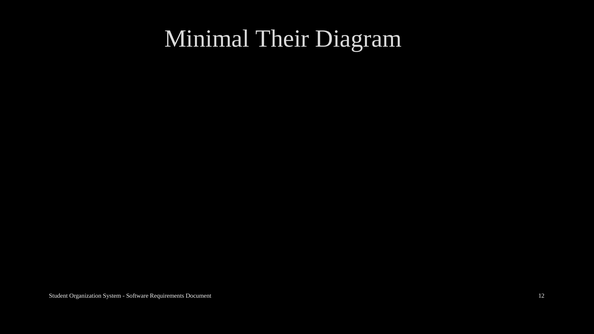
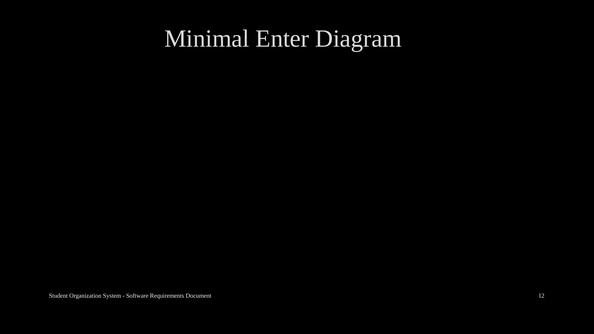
Their: Their -> Enter (282, 39)
